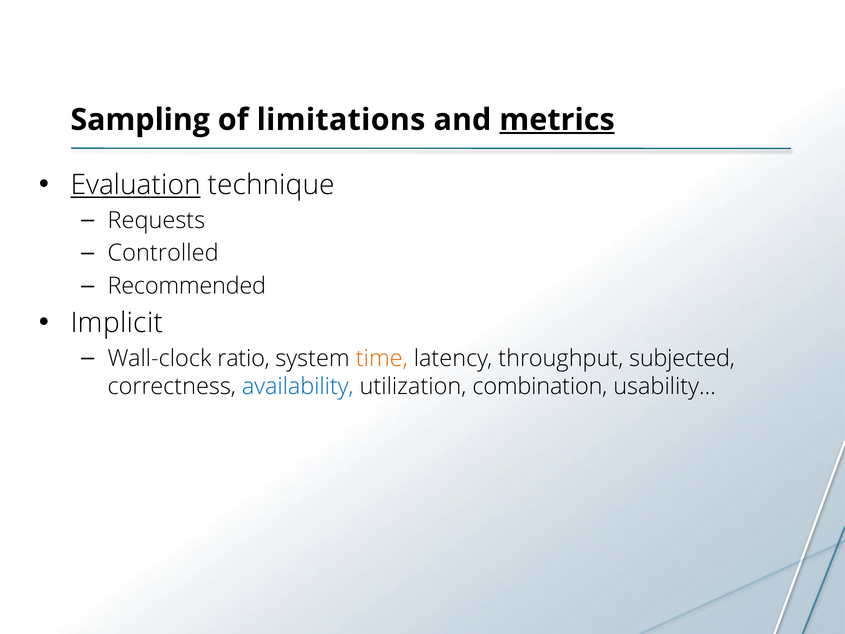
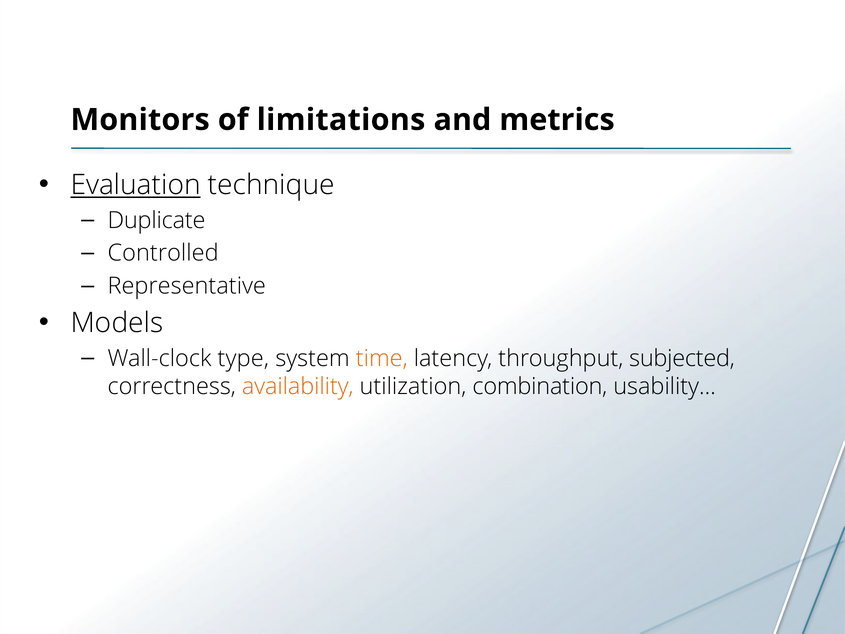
Sampling: Sampling -> Monitors (140, 120)
metrics underline: present -> none (557, 120)
Requests: Requests -> Duplicate (156, 220)
Recommended: Recommended -> Representative (187, 286)
Implicit: Implicit -> Models (117, 323)
ratio: ratio -> type (243, 358)
availability colour: blue -> orange (298, 386)
